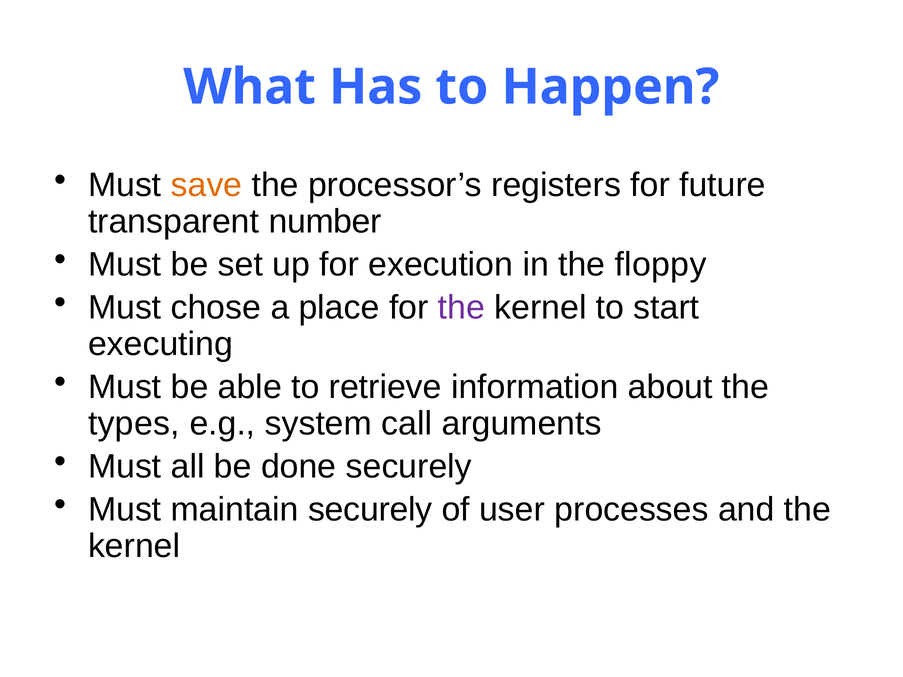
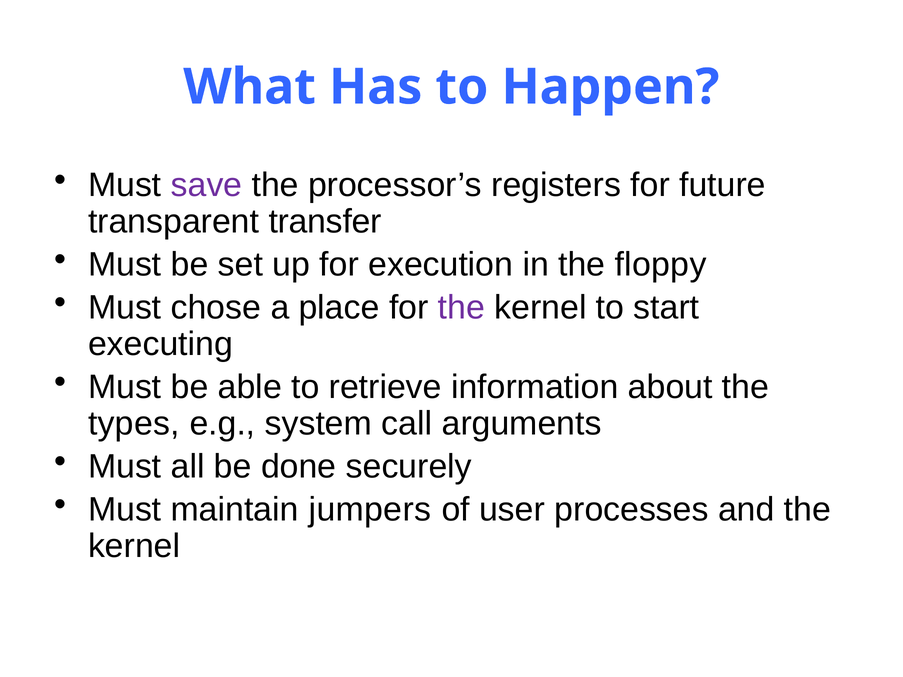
save colour: orange -> purple (207, 185)
number: number -> transfer (325, 222)
maintain securely: securely -> jumpers (370, 510)
